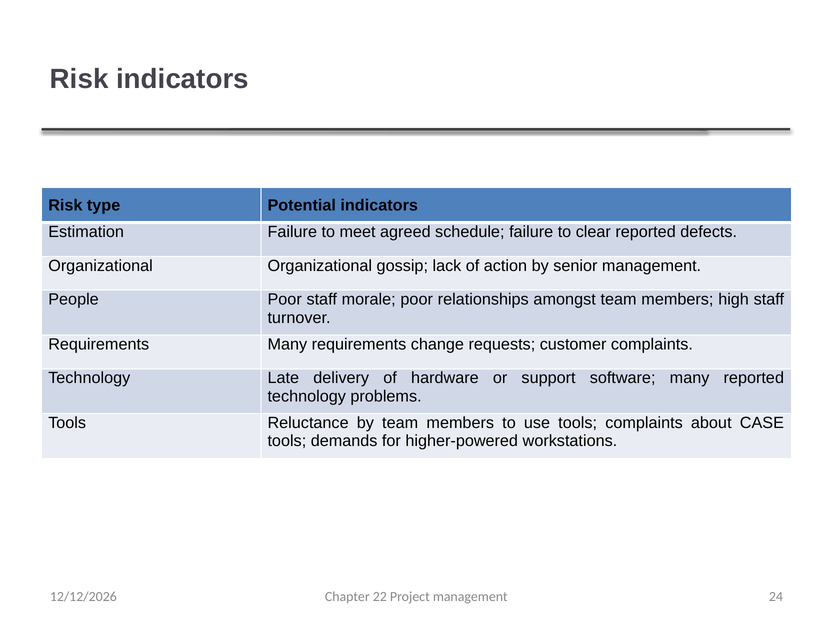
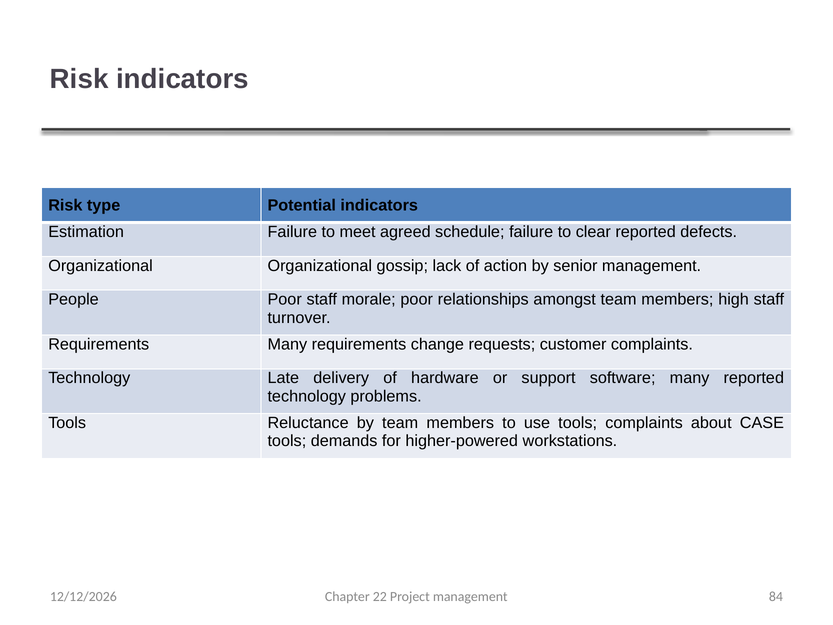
24: 24 -> 84 (776, 596)
